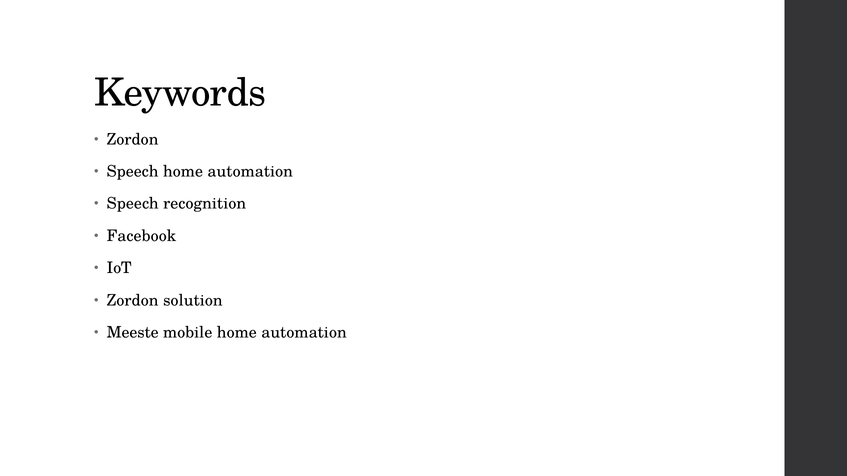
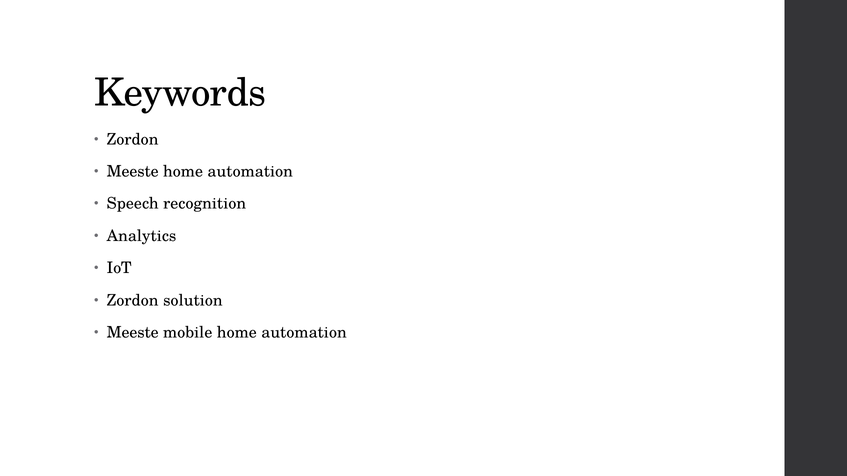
Speech: Speech -> Meeste (133, 172)
Facebook: Facebook -> Analytics (142, 236)
